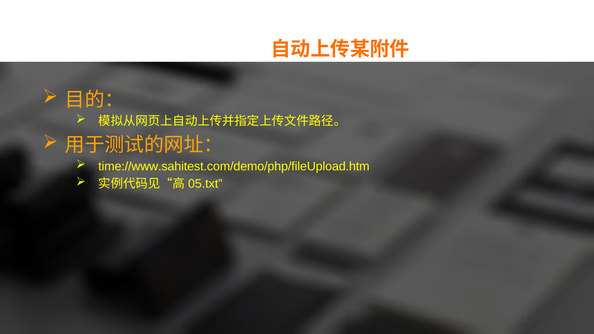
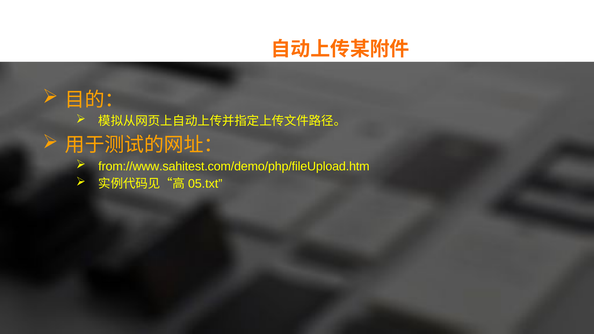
time://www.sahitest.com/demo/php/fileUpload.htm: time://www.sahitest.com/demo/php/fileUpload.htm -> from://www.sahitest.com/demo/php/fileUpload.htm (234, 166)
